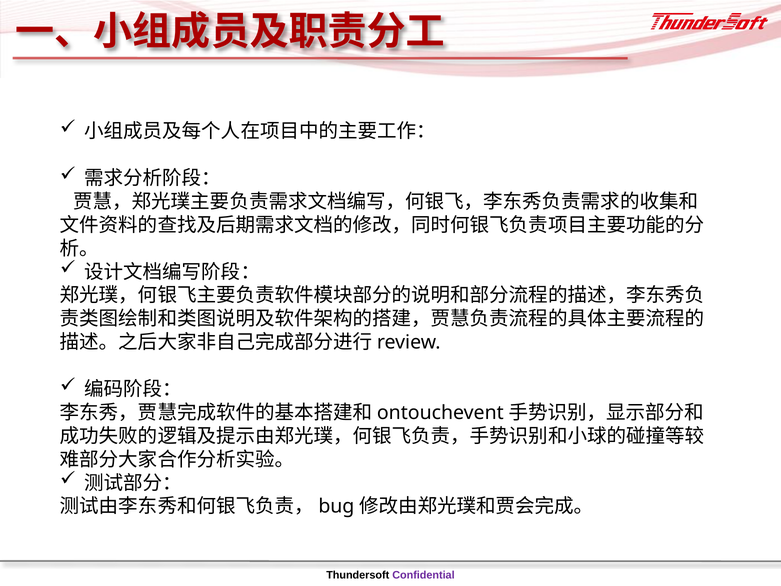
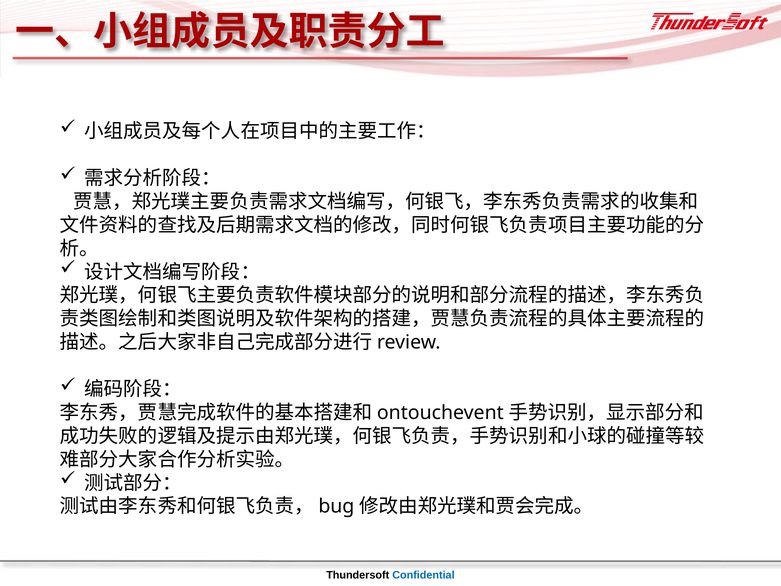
Confidential colour: purple -> blue (423, 575)
